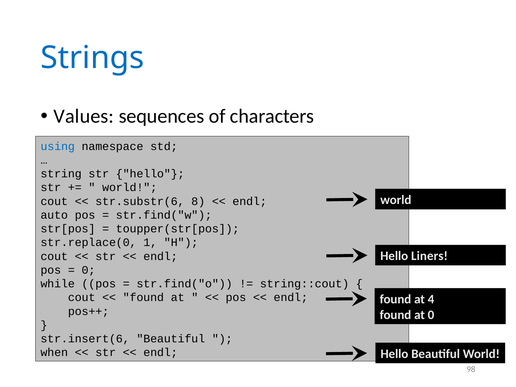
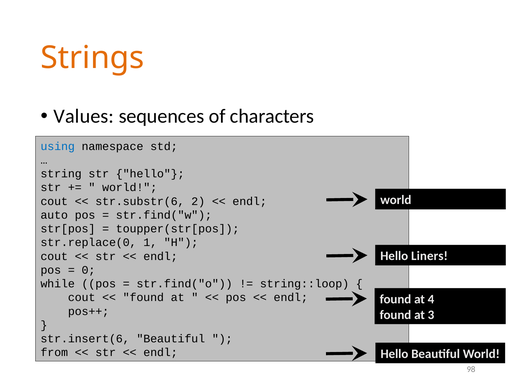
Strings colour: blue -> orange (93, 58)
8: 8 -> 2 (198, 201)
string::cout: string::cout -> string::loop (305, 284)
at 0: 0 -> 3 (431, 315)
when: when -> from (54, 353)
